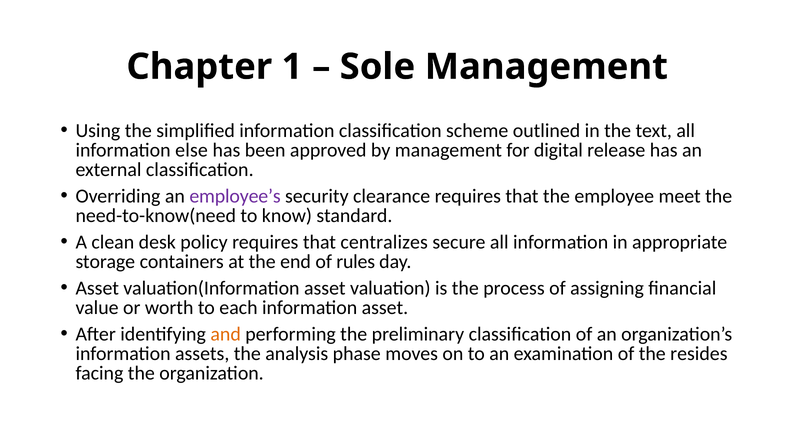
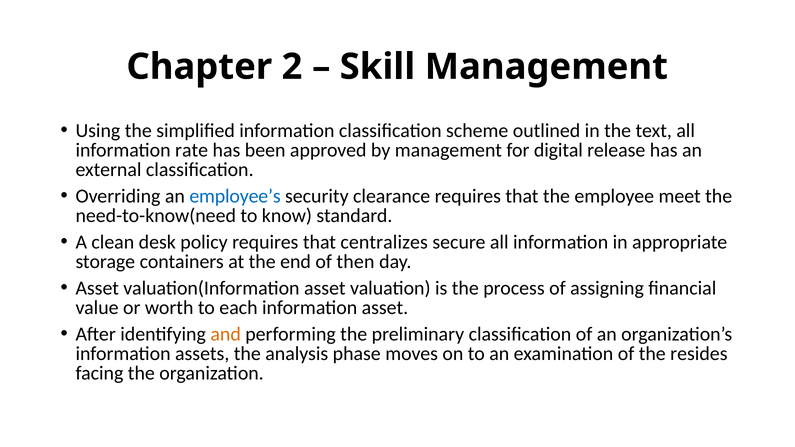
1: 1 -> 2 (292, 67)
Sole: Sole -> Skill (377, 67)
else: else -> rate (192, 150)
employee’s colour: purple -> blue (235, 196)
rules: rules -> then (355, 262)
